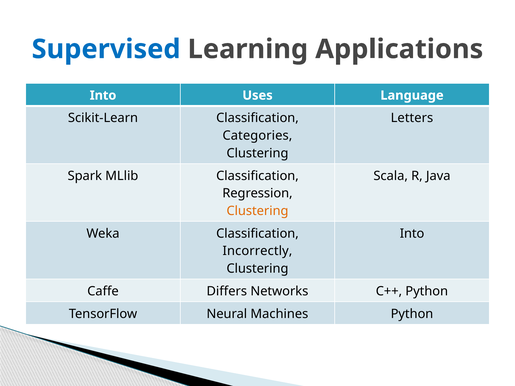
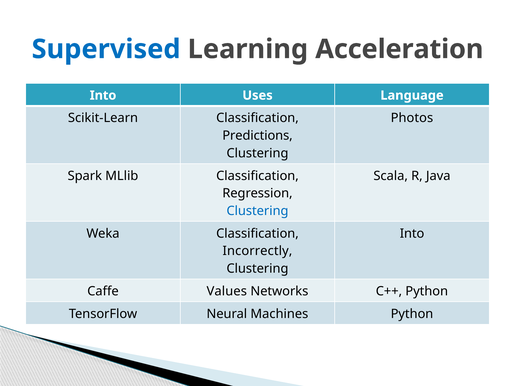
Applications: Applications -> Acceleration (399, 49)
Letters: Letters -> Photos (412, 118)
Categories: Categories -> Predictions (258, 136)
Clustering colour: orange -> blue (257, 211)
Differs: Differs -> Values (227, 291)
